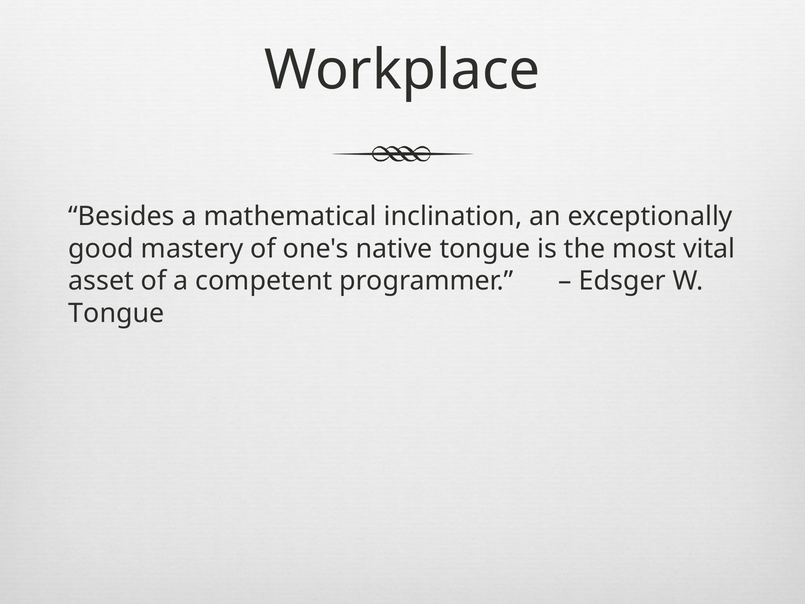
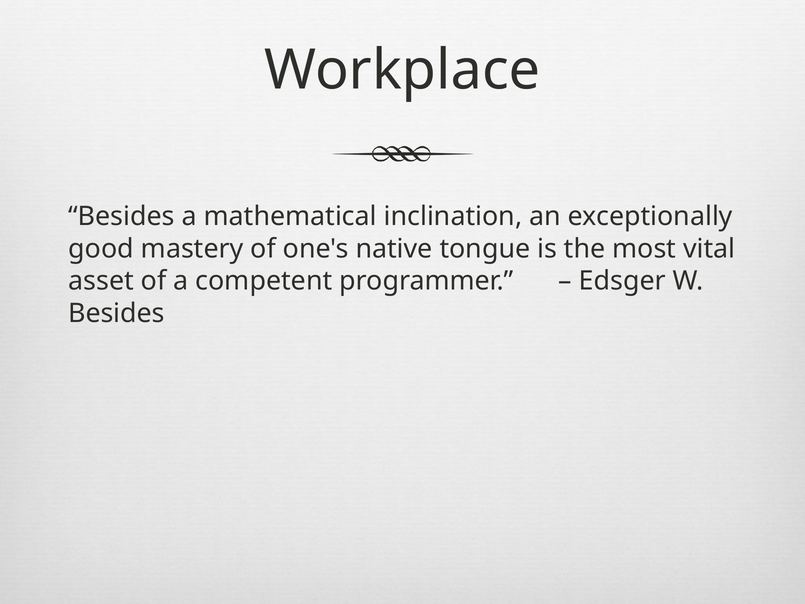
Tongue: Tongue -> Besides (116, 313)
